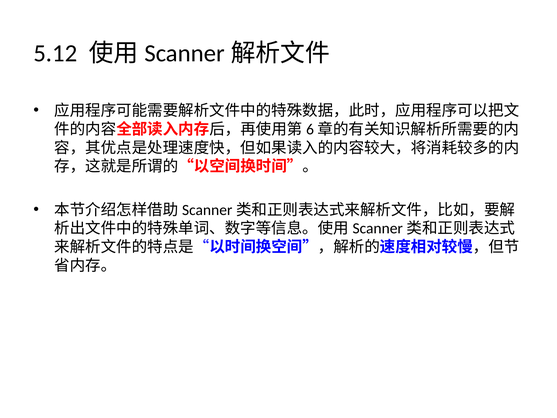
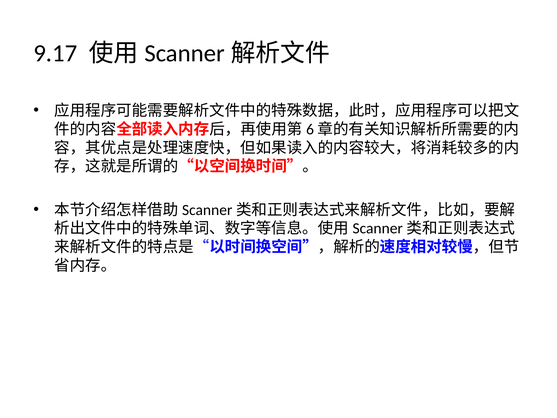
5.12: 5.12 -> 9.17 (55, 53)
